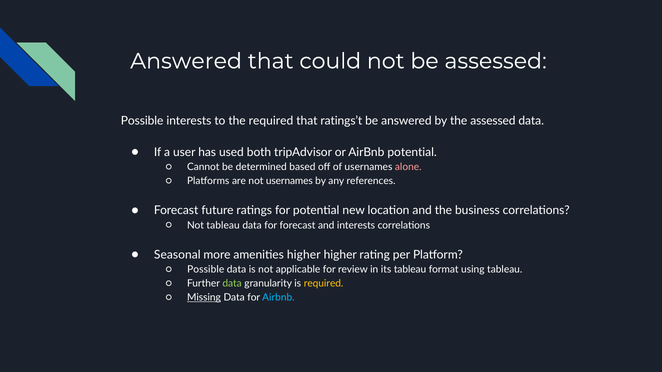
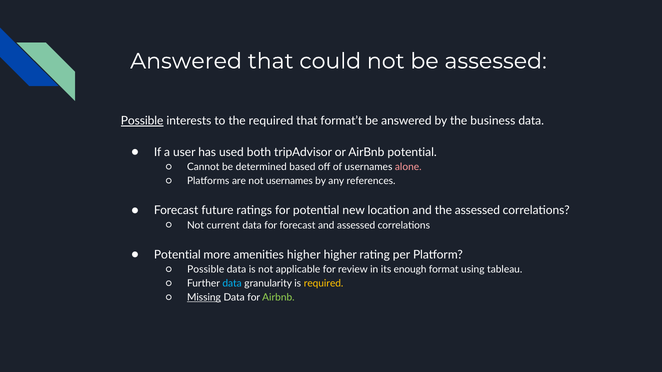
Possible underline: none -> present (142, 121)
ratings’t: ratings’t -> format’t (341, 121)
the assessed: assessed -> business (493, 121)
the business: business -> assessed (477, 211)
Not tableau: tableau -> current (223, 225)
and interests: interests -> assessed (356, 225)
Seasonal: Seasonal -> Potential (177, 255)
its tableau: tableau -> enough (410, 270)
data colour: light green -> light blue (232, 284)
Airbnb colour: light blue -> light green (278, 298)
